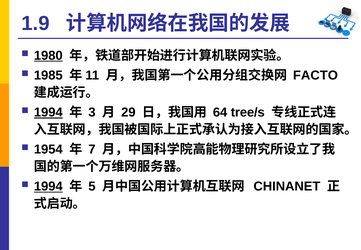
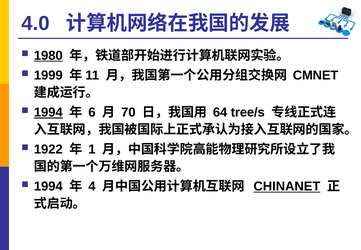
1.9: 1.9 -> 4.0 (36, 23)
1985: 1985 -> 1999 (48, 75)
FACTO: FACTO -> CMNET (316, 75)
3: 3 -> 6 (92, 112)
29: 29 -> 70 (128, 112)
1954: 1954 -> 1922 (48, 149)
7: 7 -> 1 (92, 149)
1994 underline: present -> none (48, 186)
5: 5 -> 4 (92, 186)
CHINANET underline: none -> present (287, 186)
